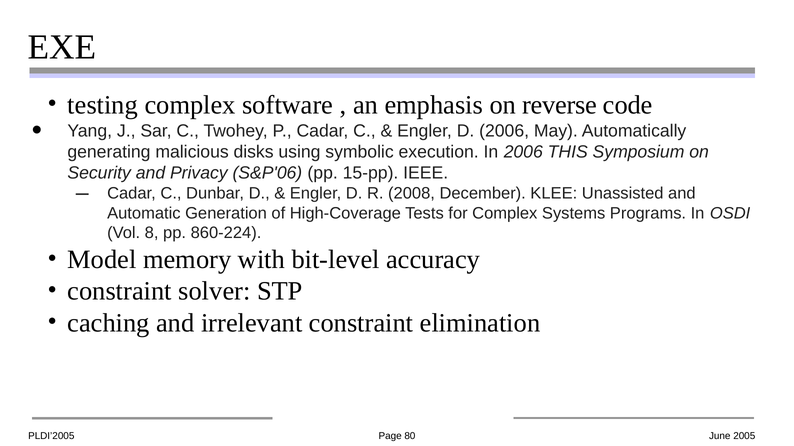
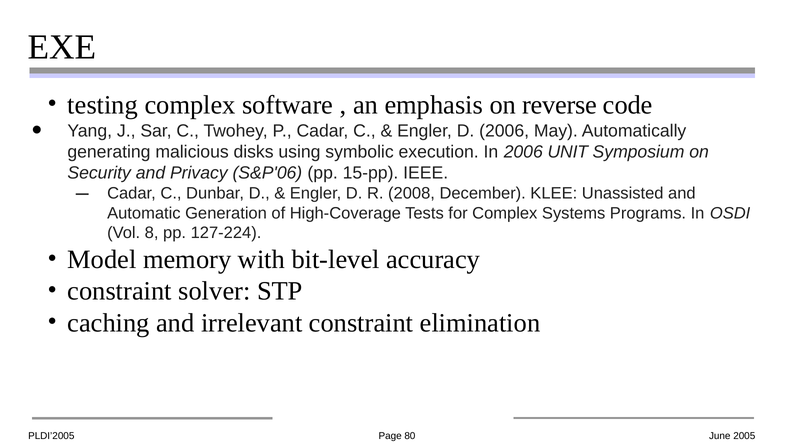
THIS: THIS -> UNIT (568, 152)
860-224: 860-224 -> 127-224 (226, 233)
